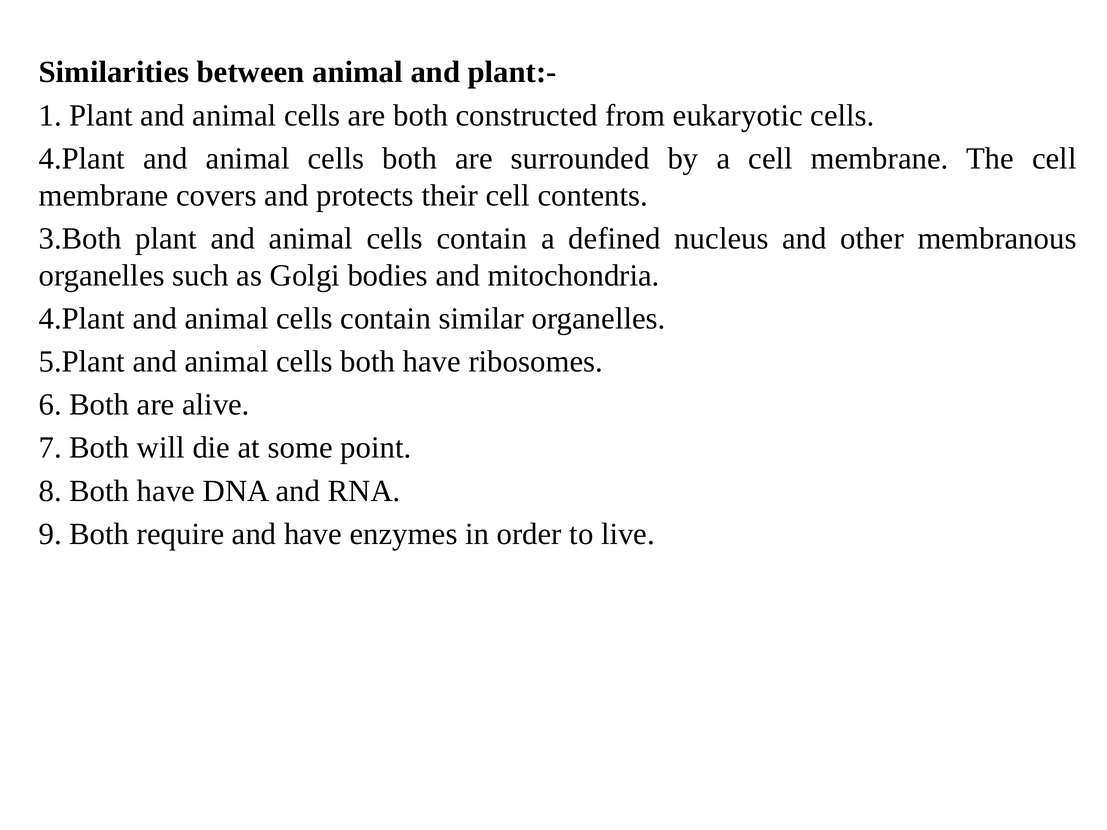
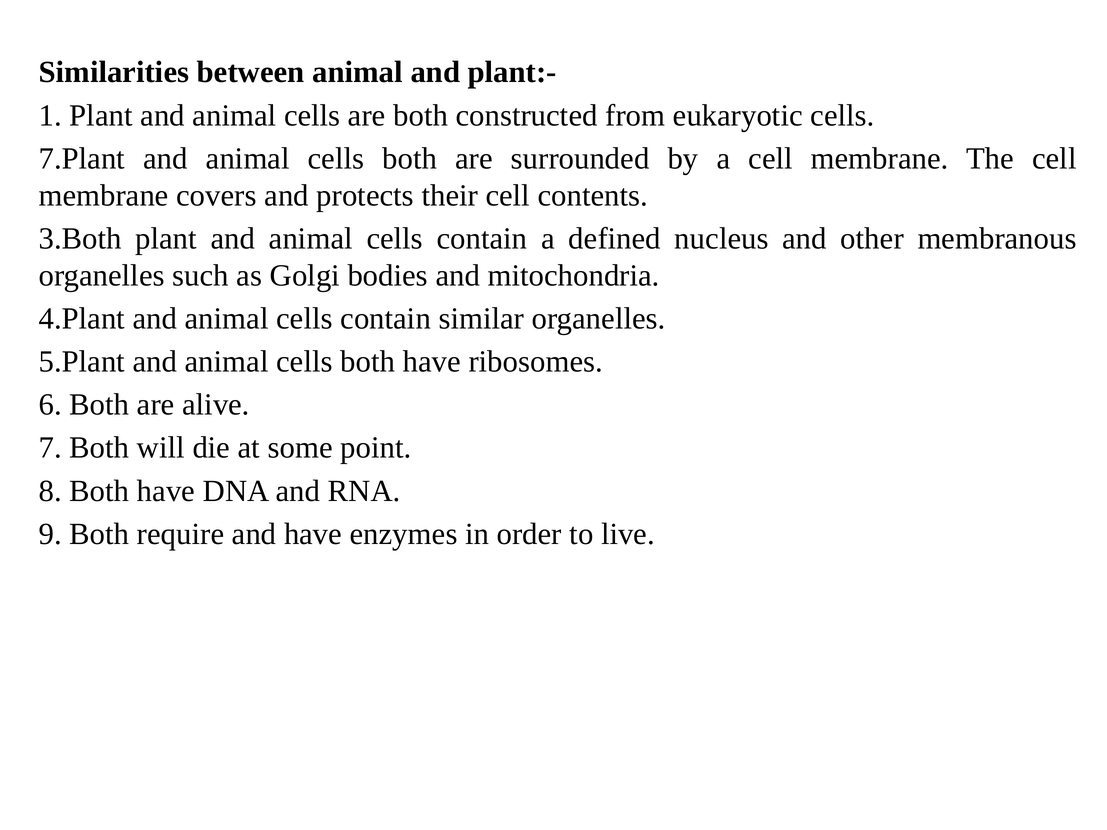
4.Plant: 4.Plant -> 7.Plant (82, 159)
